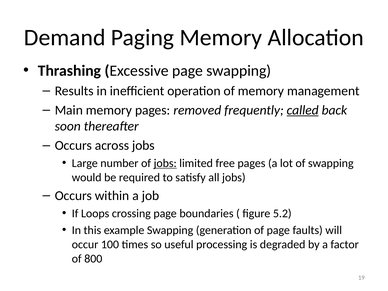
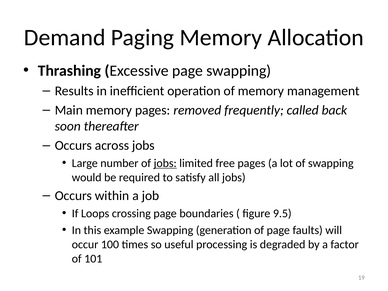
called underline: present -> none (303, 110)
5.2: 5.2 -> 9.5 (282, 213)
800: 800 -> 101 (93, 259)
